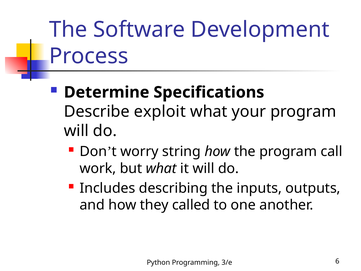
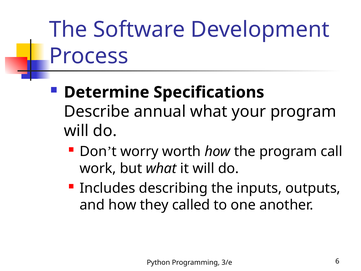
exploit: exploit -> annual (160, 111)
string: string -> worth (182, 151)
